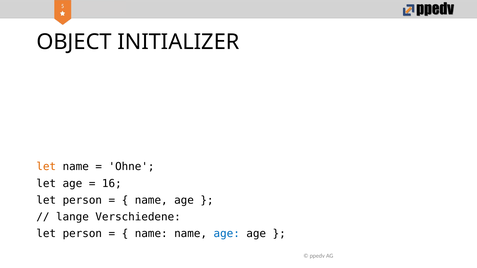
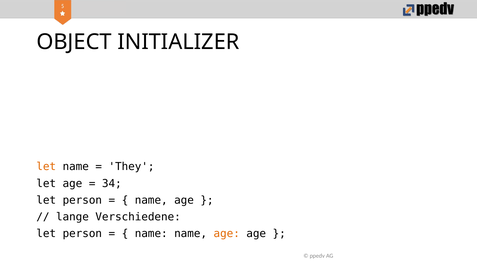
Ohne: Ohne -> They (132, 167)
16: 16 -> 34 (112, 184)
age colour: blue -> orange (227, 234)
